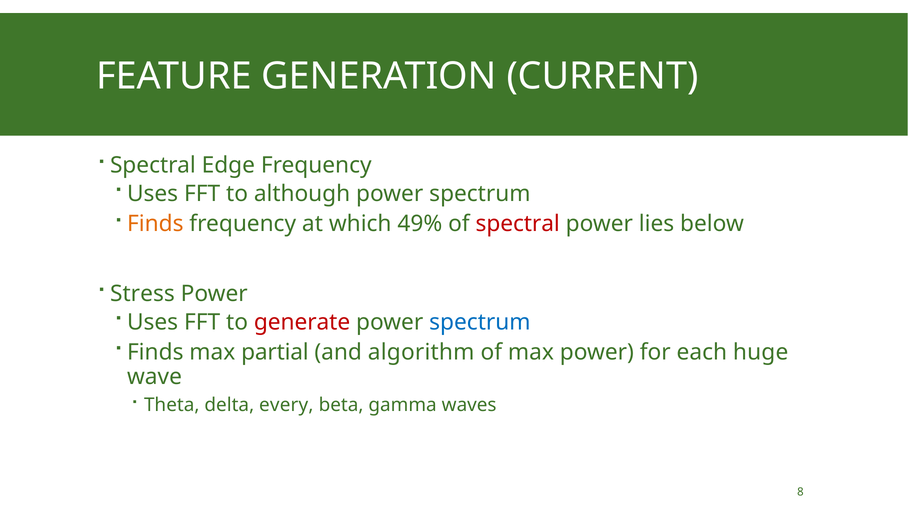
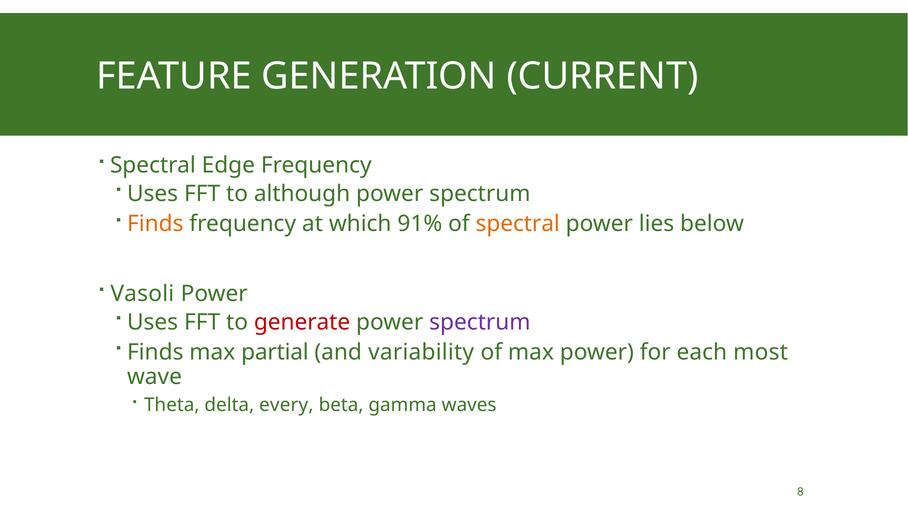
49%: 49% -> 91% (420, 224)
spectral colour: red -> orange (518, 224)
Stress: Stress -> Vasoli (142, 294)
spectrum colour: blue -> purple (480, 322)
algorithm: algorithm -> variability (421, 352)
huge: huge -> most (761, 352)
